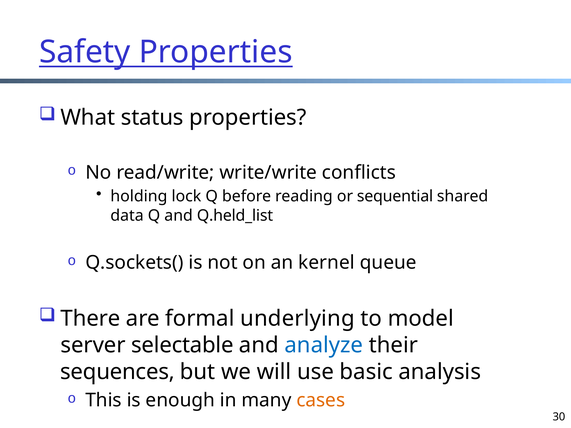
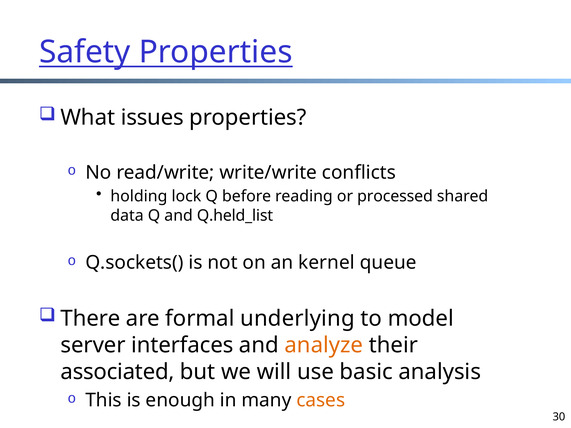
status: status -> issues (152, 118)
sequential: sequential -> processed (395, 197)
selectable: selectable -> interfaces (182, 345)
analyze colour: blue -> orange (324, 345)
sequences: sequences -> associated (117, 372)
